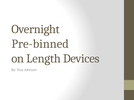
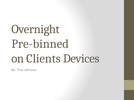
Length: Length -> Clients (43, 59)
